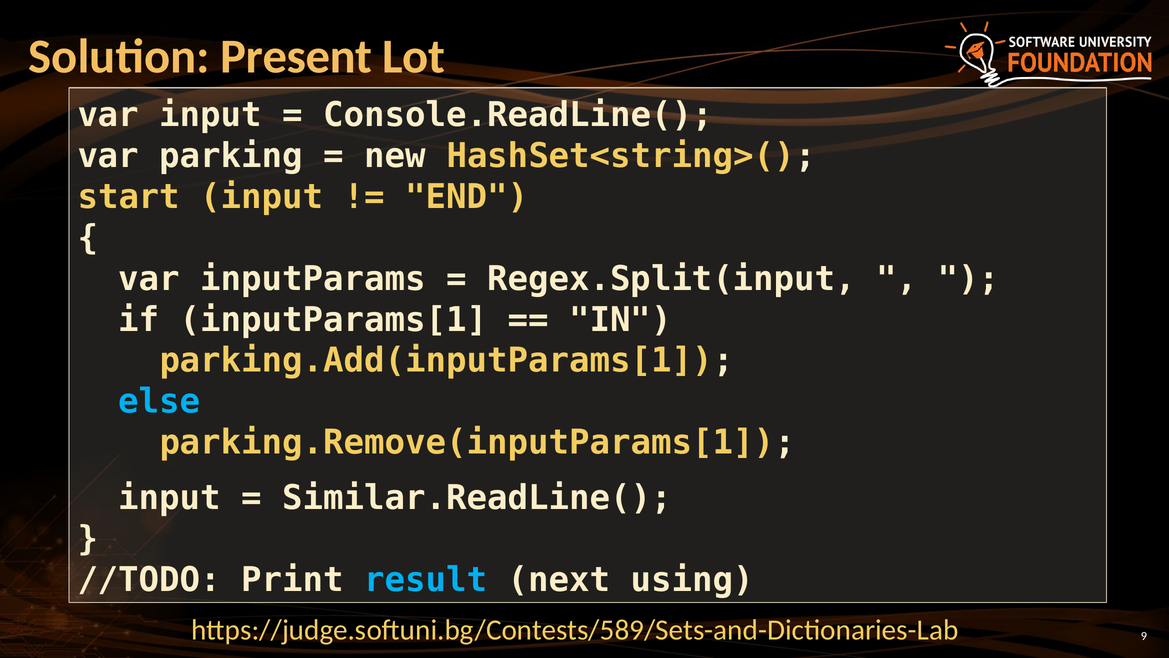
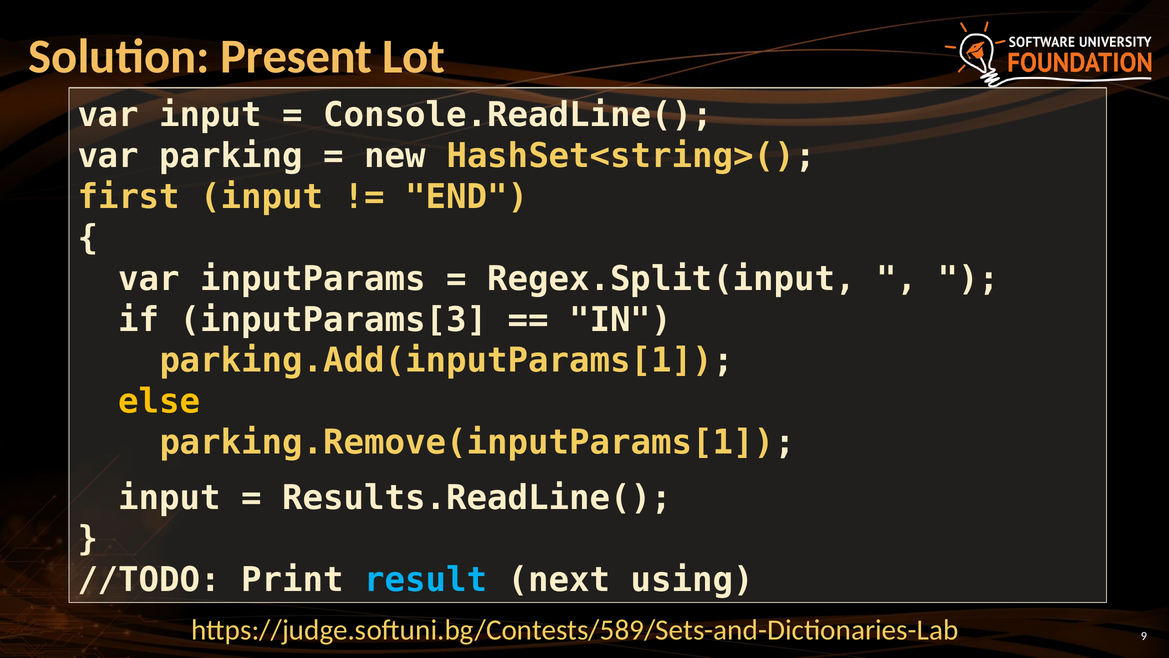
start: start -> first (129, 197)
inputParams[1: inputParams[1 -> inputParams[3 (333, 320)
else colour: light blue -> yellow (159, 402)
Similar.ReadLine(: Similar.ReadLine( -> Results.ReadLine( (477, 498)
